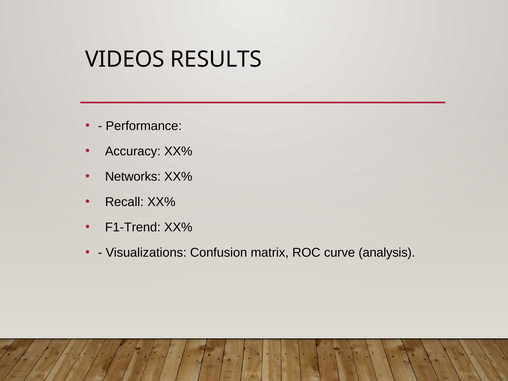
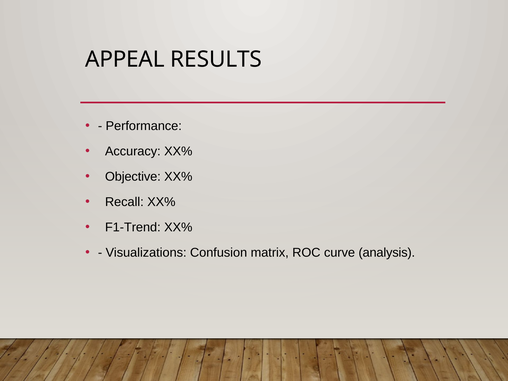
VIDEOS: VIDEOS -> APPEAL (125, 59)
Networks: Networks -> Objective (133, 177)
